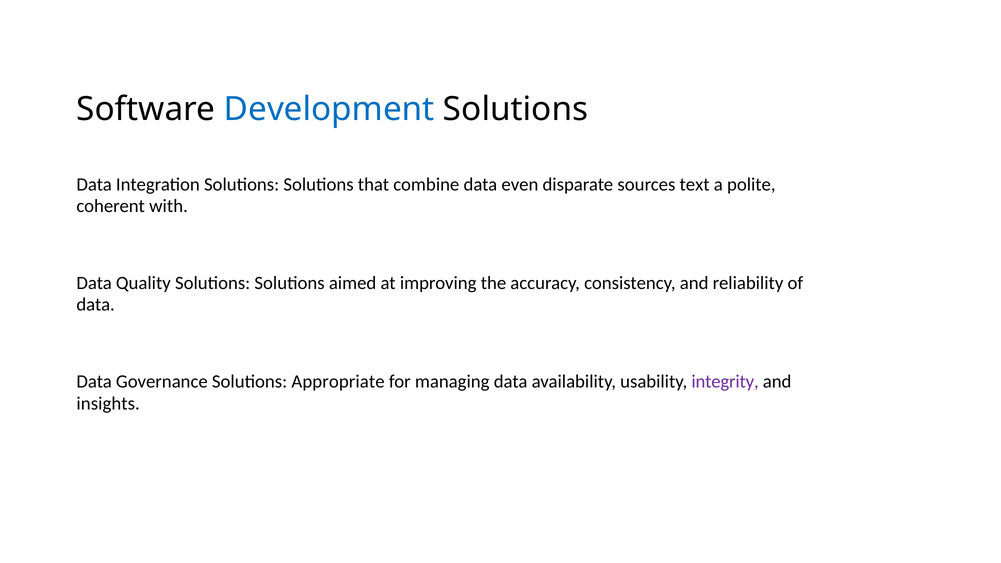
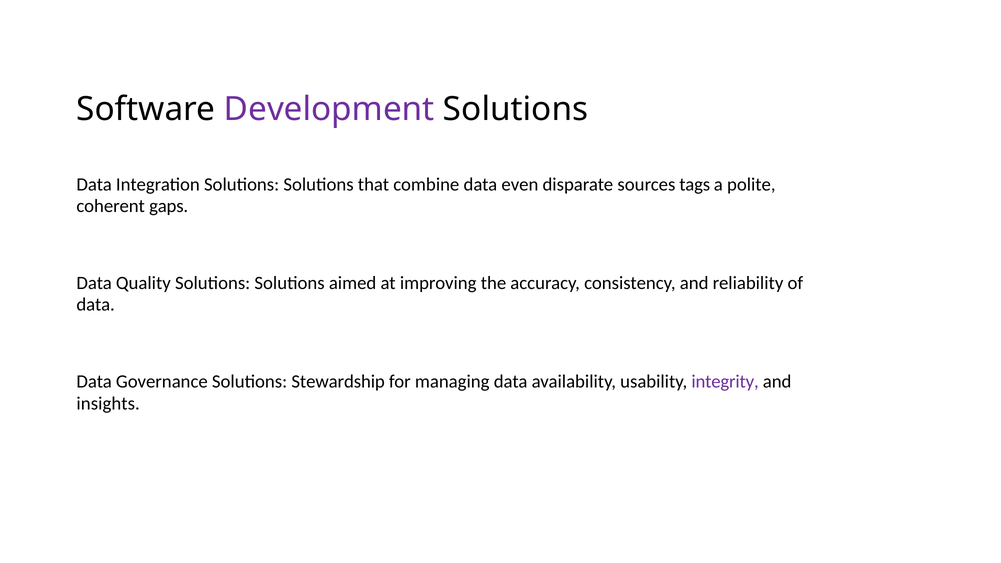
Development colour: blue -> purple (329, 109)
text: text -> tags (695, 184)
with: with -> gaps (169, 206)
Appropriate: Appropriate -> Stewardship (338, 382)
